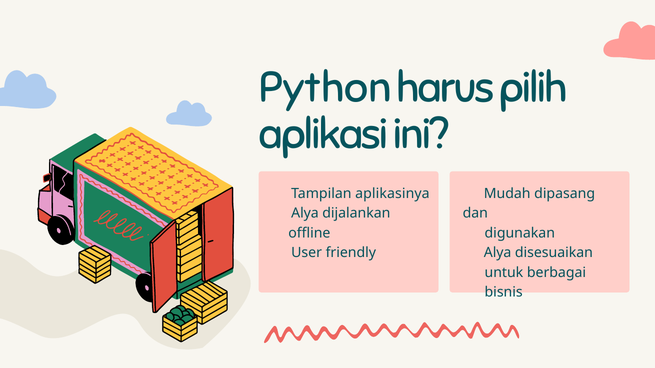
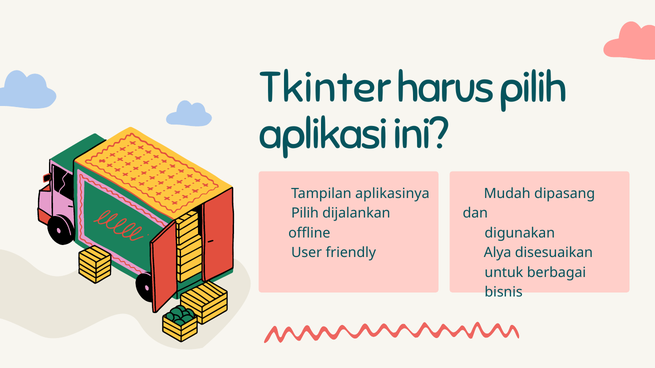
Python: Python -> Tkinter (325, 88)
Alya: Alya -> Pilih (305, 213)
